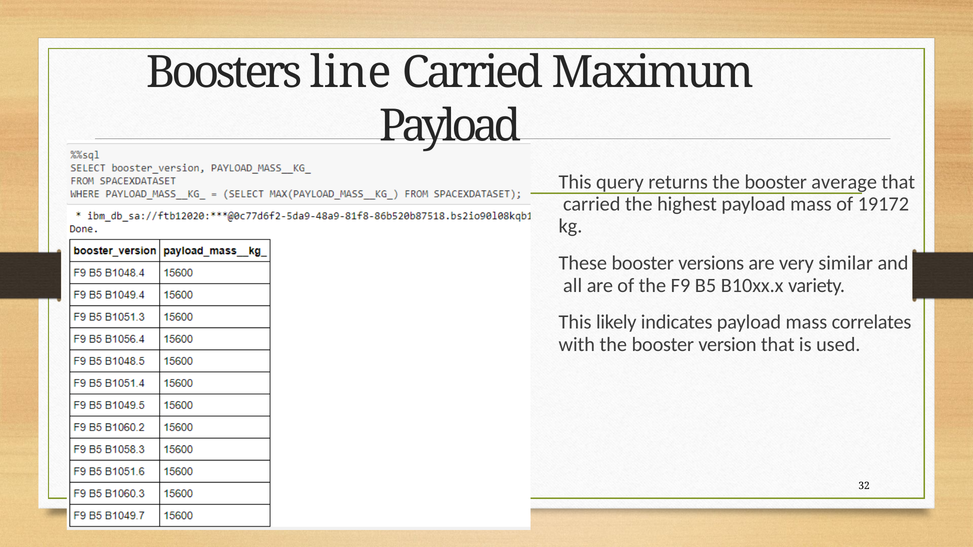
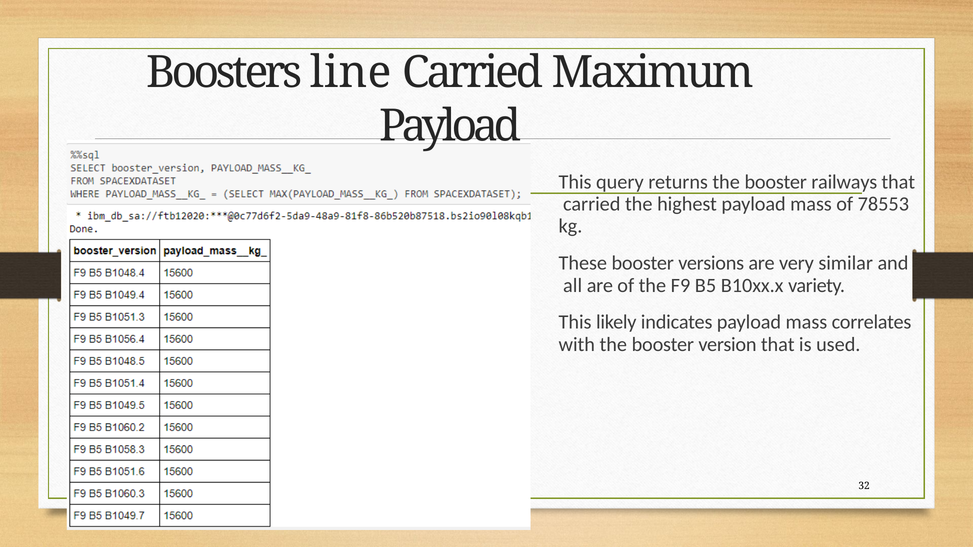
average: average -> railways (844, 182)
19172: 19172 -> 78553 (883, 204)
